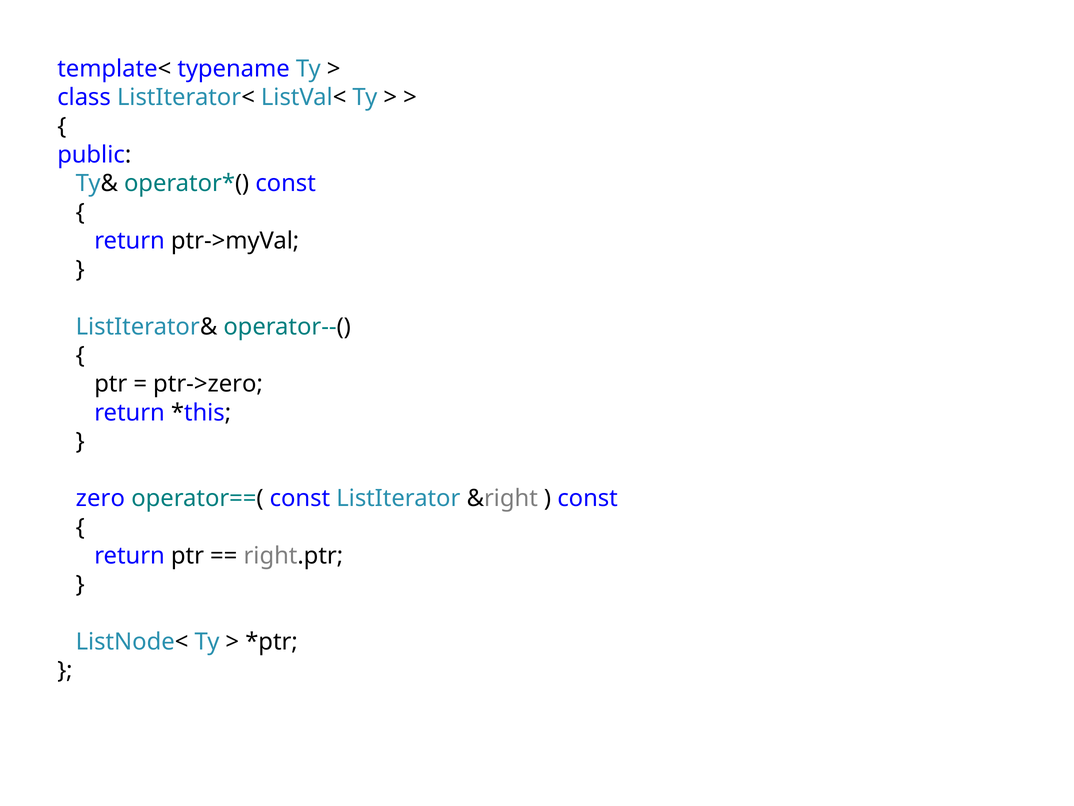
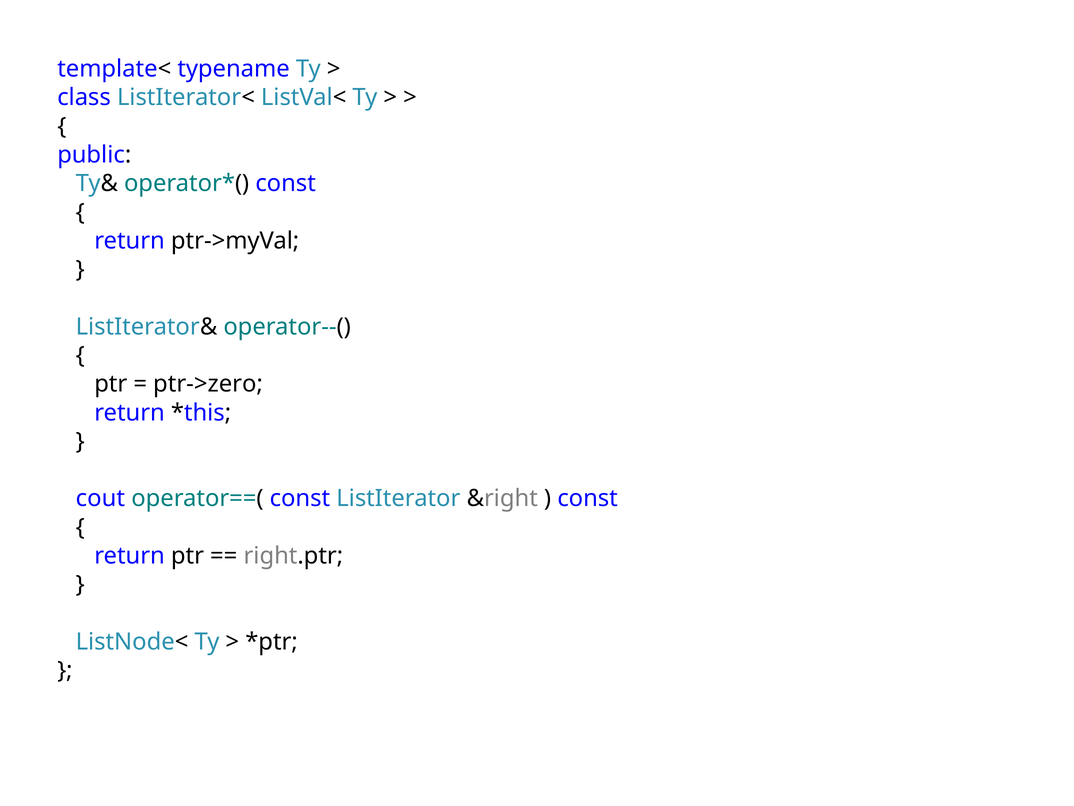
zero: zero -> cout (100, 498)
